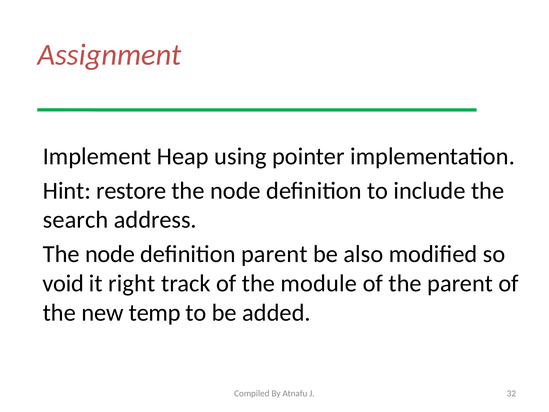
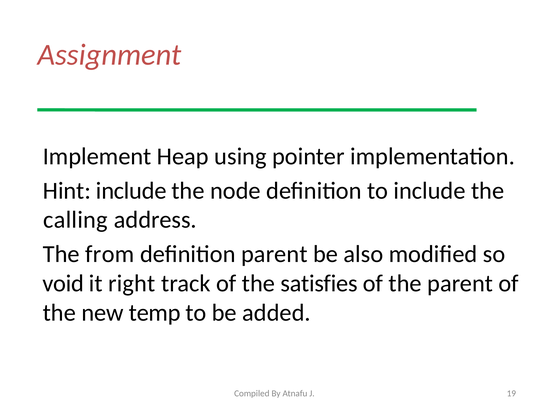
Hint restore: restore -> include (131, 191)
search: search -> calling (75, 220)
node: node -> from (110, 254)
module: module -> satisfies (319, 283)
32: 32 -> 19 (511, 393)
